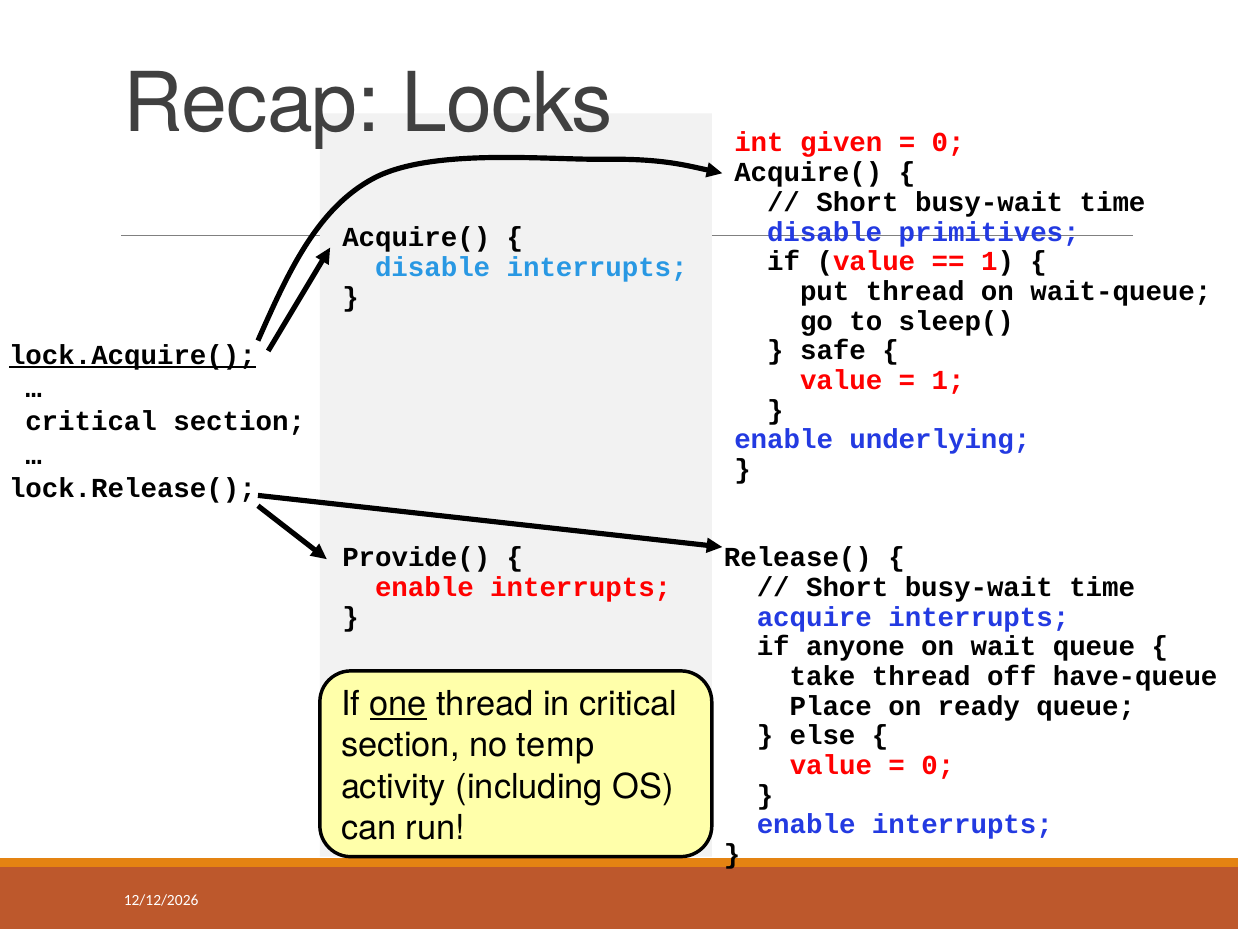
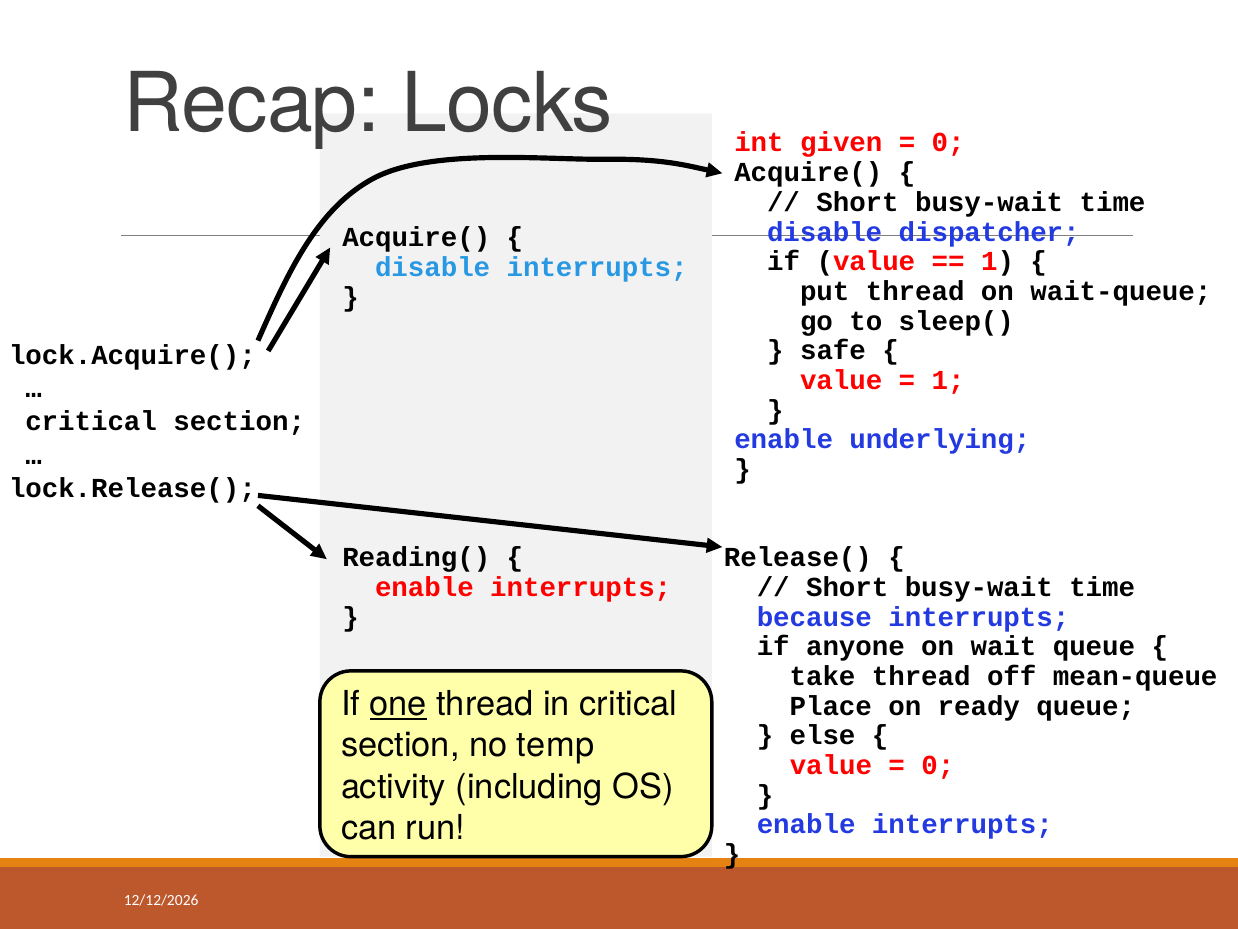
primitives: primitives -> dispatcher (989, 232)
lock.Acquire( underline: present -> none (132, 355)
Provide(: Provide( -> Reading( (416, 557)
acquire: acquire -> because (814, 617)
have-queue: have-queue -> mean-queue (1135, 676)
